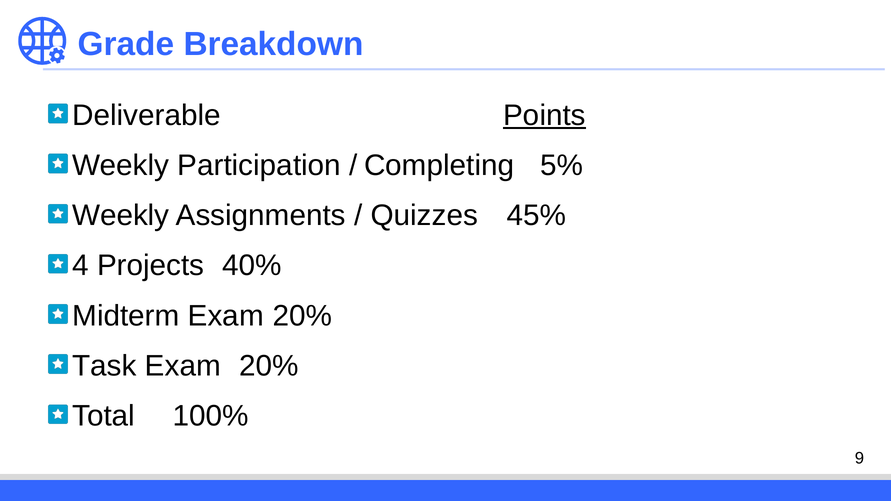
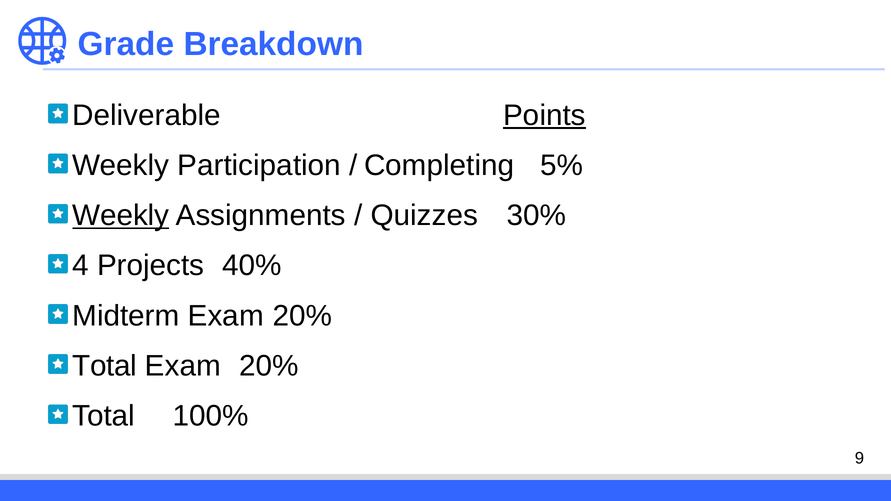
Weekly underline: none -> present (121, 216)
45%: 45% -> 30% (536, 216)
Task: Task -> Total (105, 366)
